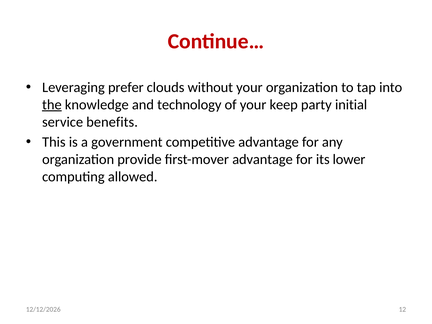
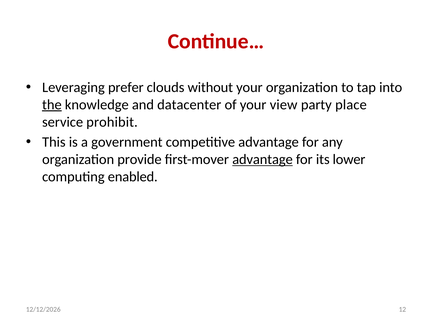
technology: technology -> datacenter (189, 105)
keep: keep -> view (284, 105)
initial: initial -> place (351, 105)
benefits: benefits -> prohibit (112, 122)
advantage underline: none -> present (263, 159)
allowed: allowed -> enabled (133, 177)
